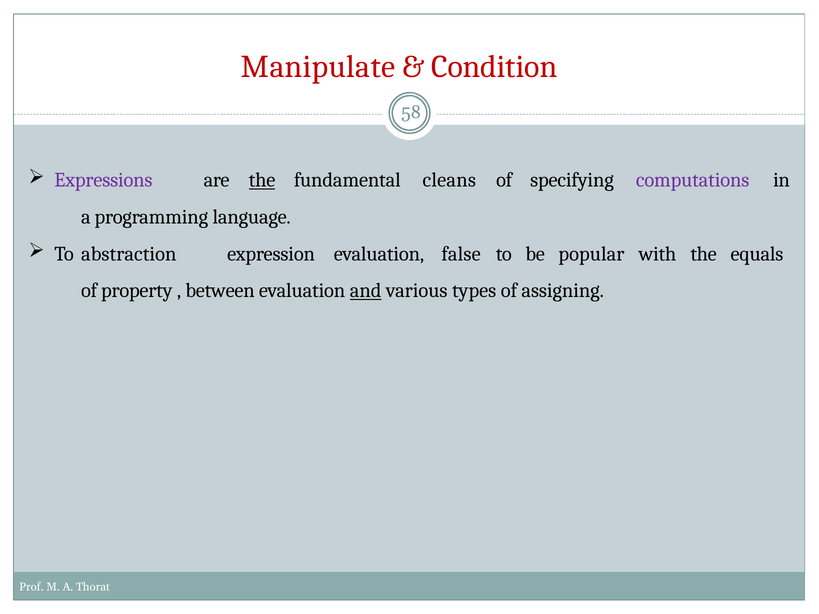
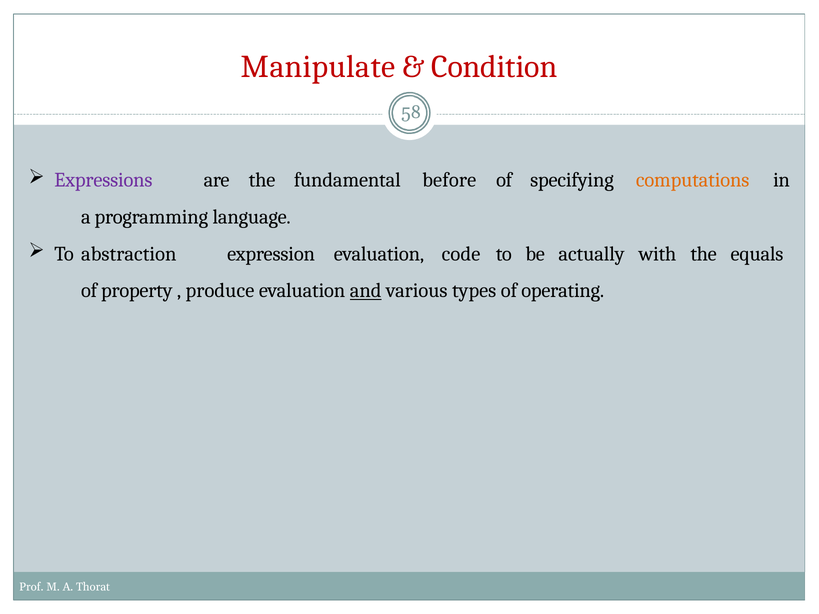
the underline: present -> none (262, 180)
cleans: cleans -> before (449, 180)
computations colour: purple -> orange (693, 180)
false: false -> code (461, 254)
popular: popular -> actually (592, 254)
between: between -> produce (220, 291)
assigning: assigning -> operating (563, 291)
